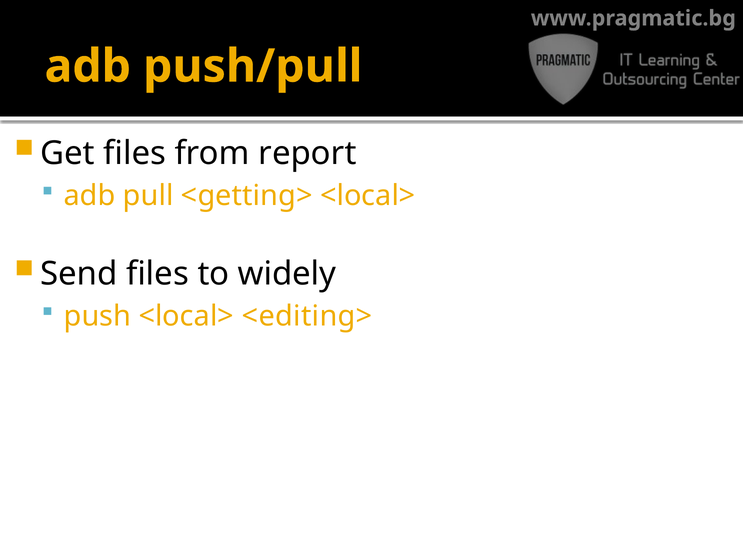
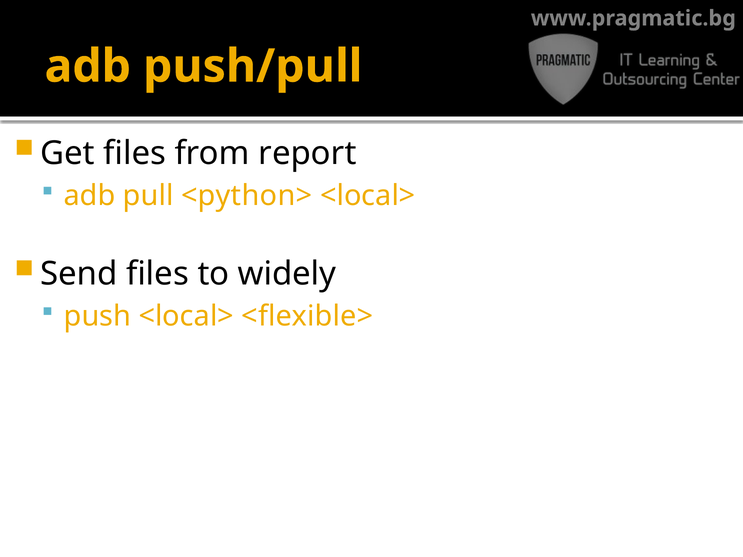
<getting>: <getting> -> <python> (247, 196)
<editing>: <editing> -> <flexible> (307, 316)
